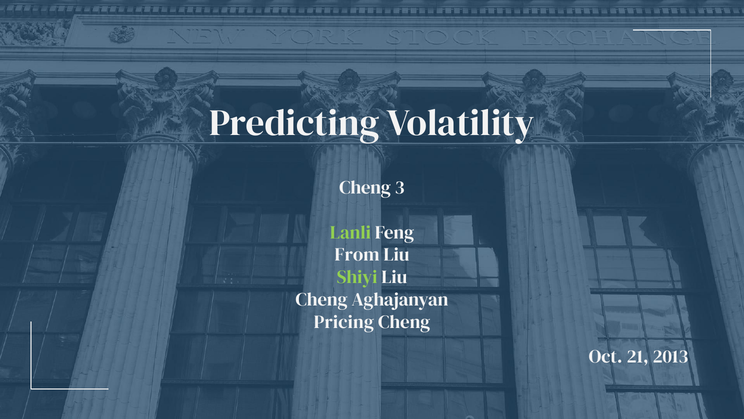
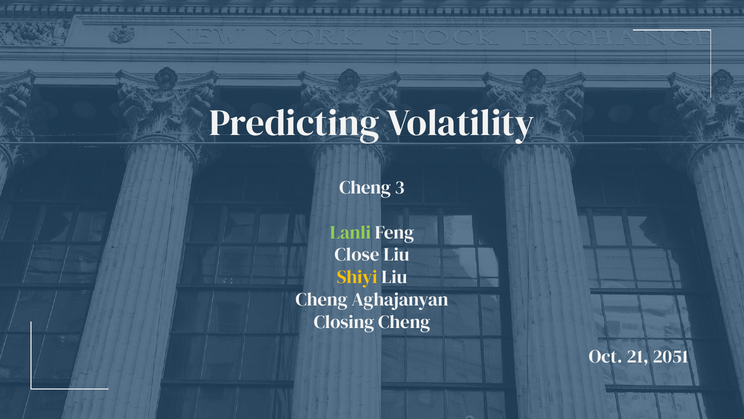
From: From -> Close (357, 255)
Shiyi colour: light green -> yellow (357, 277)
Pricing: Pricing -> Closing (344, 321)
2013: 2013 -> 2051 (670, 356)
